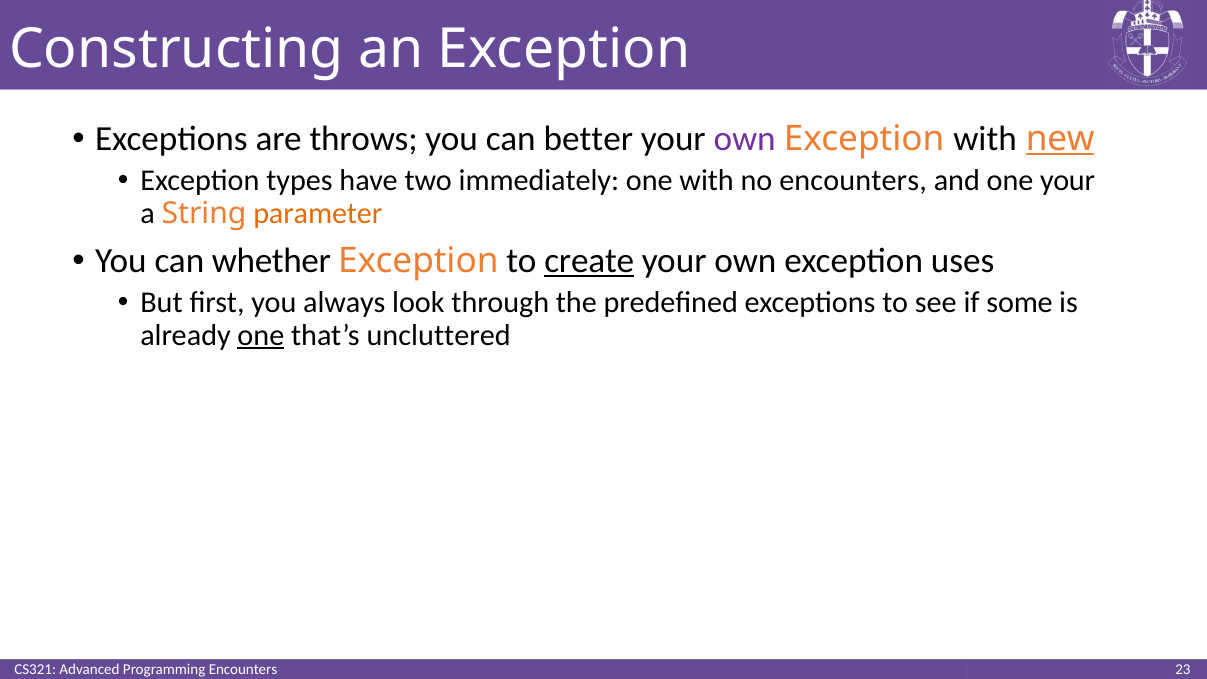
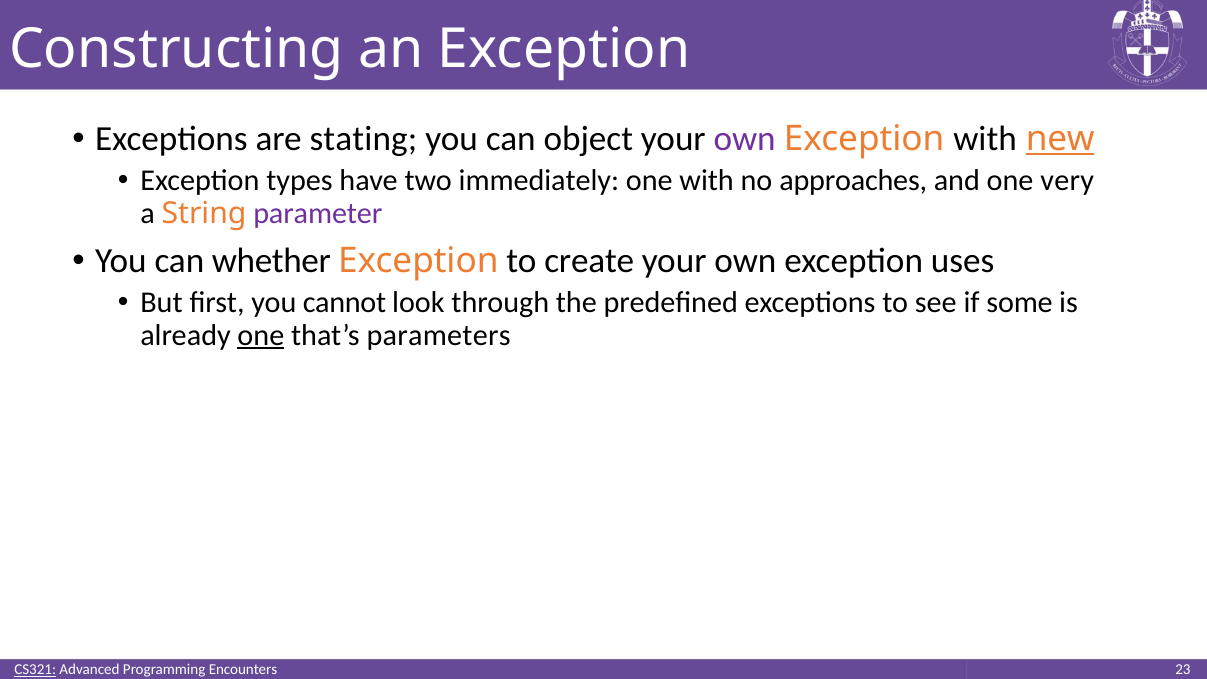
throws: throws -> stating (363, 139)
better: better -> object (588, 139)
no encounters: encounters -> approaches (853, 181)
one your: your -> very (1067, 181)
parameter colour: orange -> purple (318, 213)
create underline: present -> none (589, 261)
always: always -> cannot (344, 303)
uncluttered: uncluttered -> parameters (439, 335)
CS321 underline: none -> present (35, 670)
